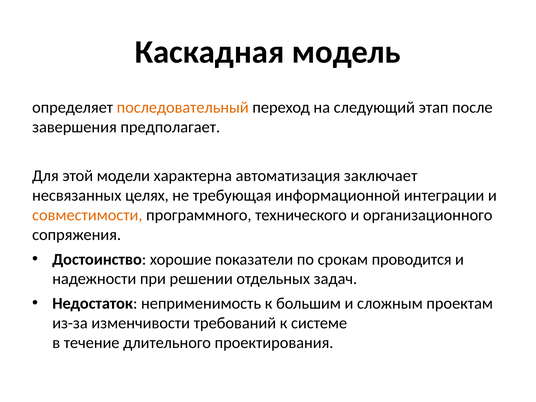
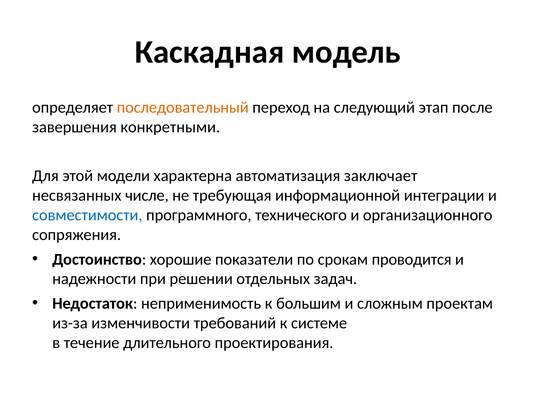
предполагает: предполагает -> конкретными (170, 127)
целях: целях -> числе (147, 196)
совместимости colour: orange -> blue (87, 215)
